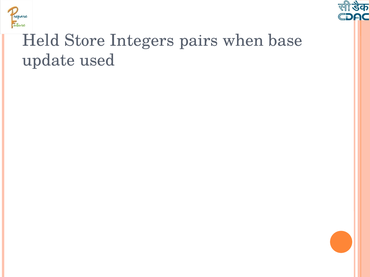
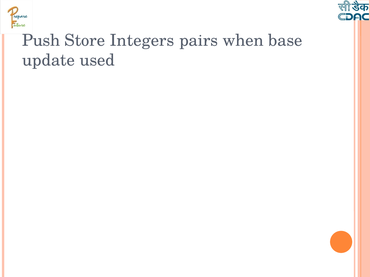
Held: Held -> Push (41, 41)
